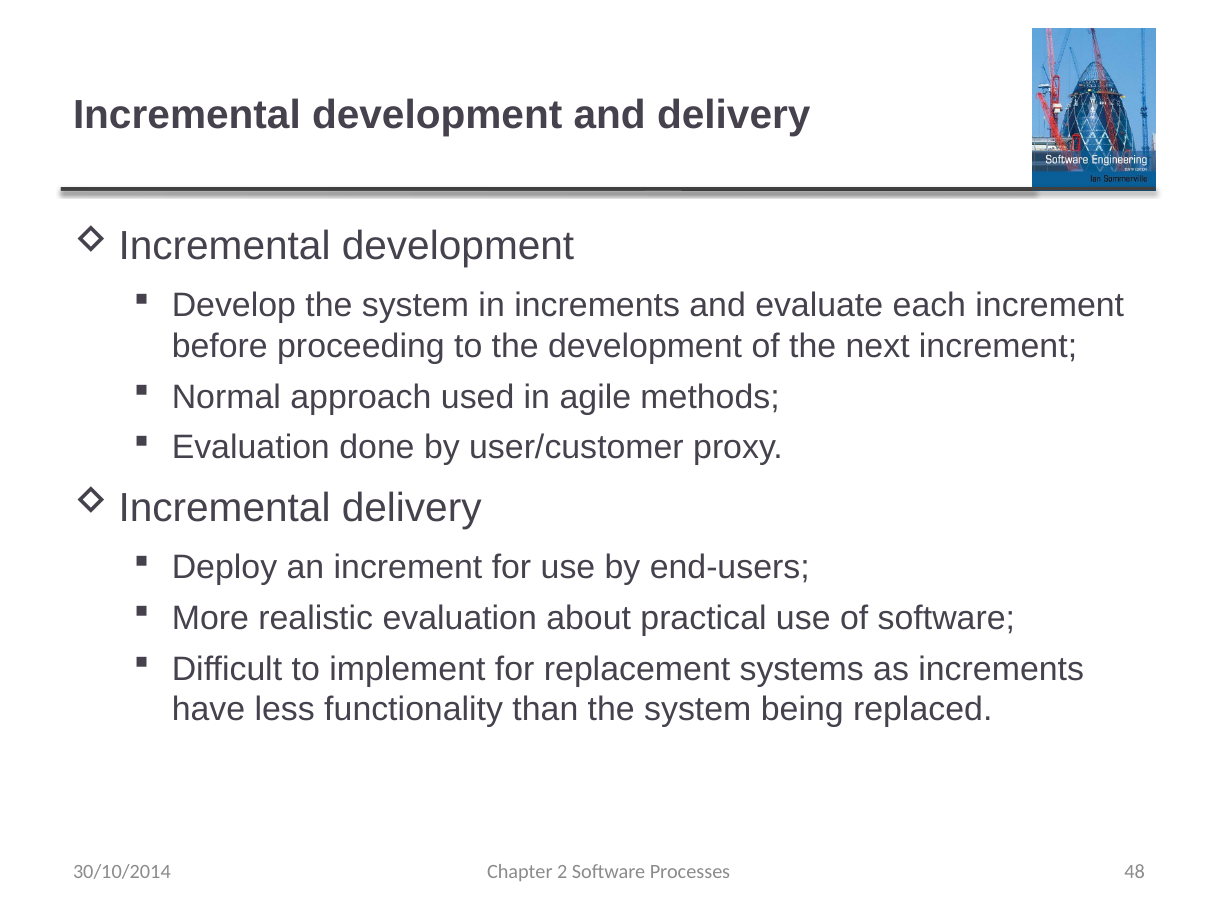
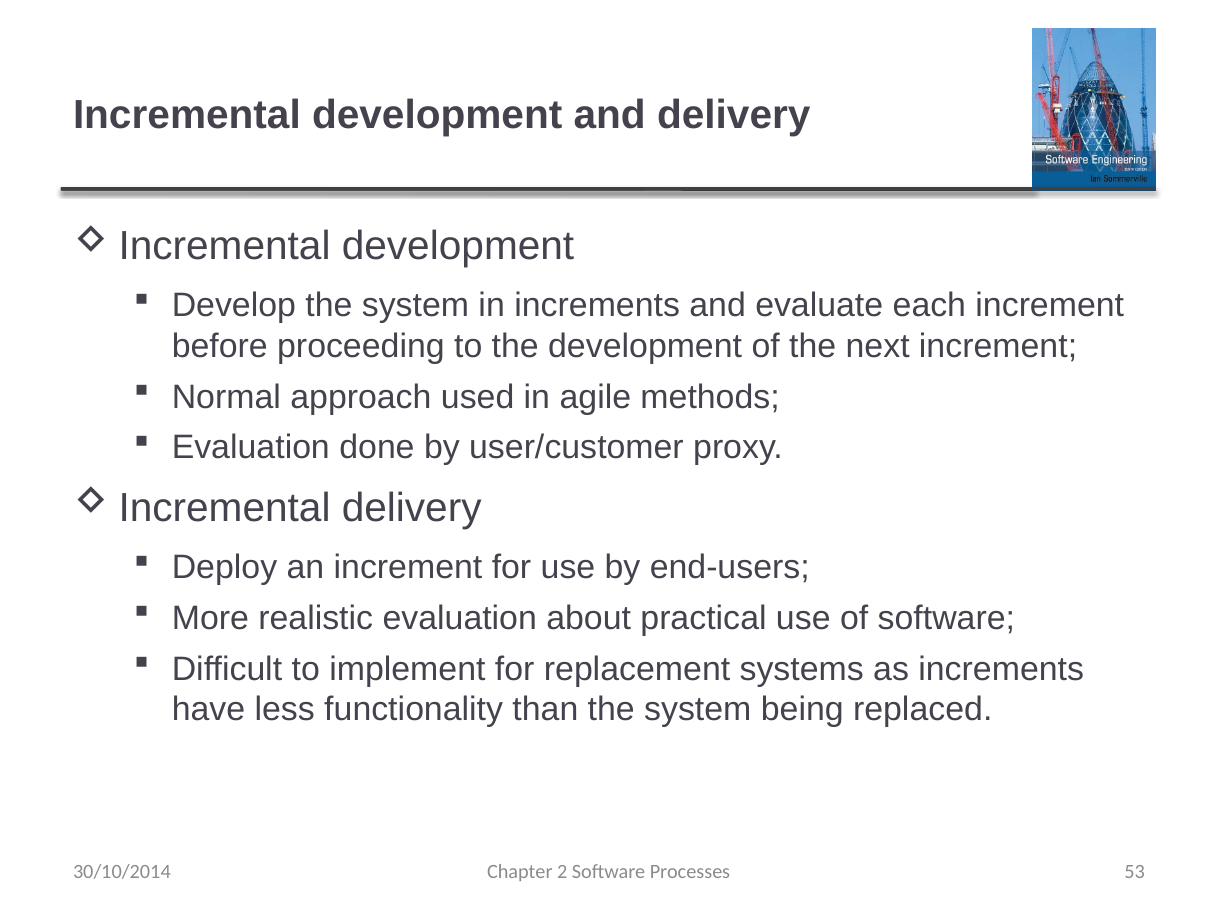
48: 48 -> 53 (1135, 872)
